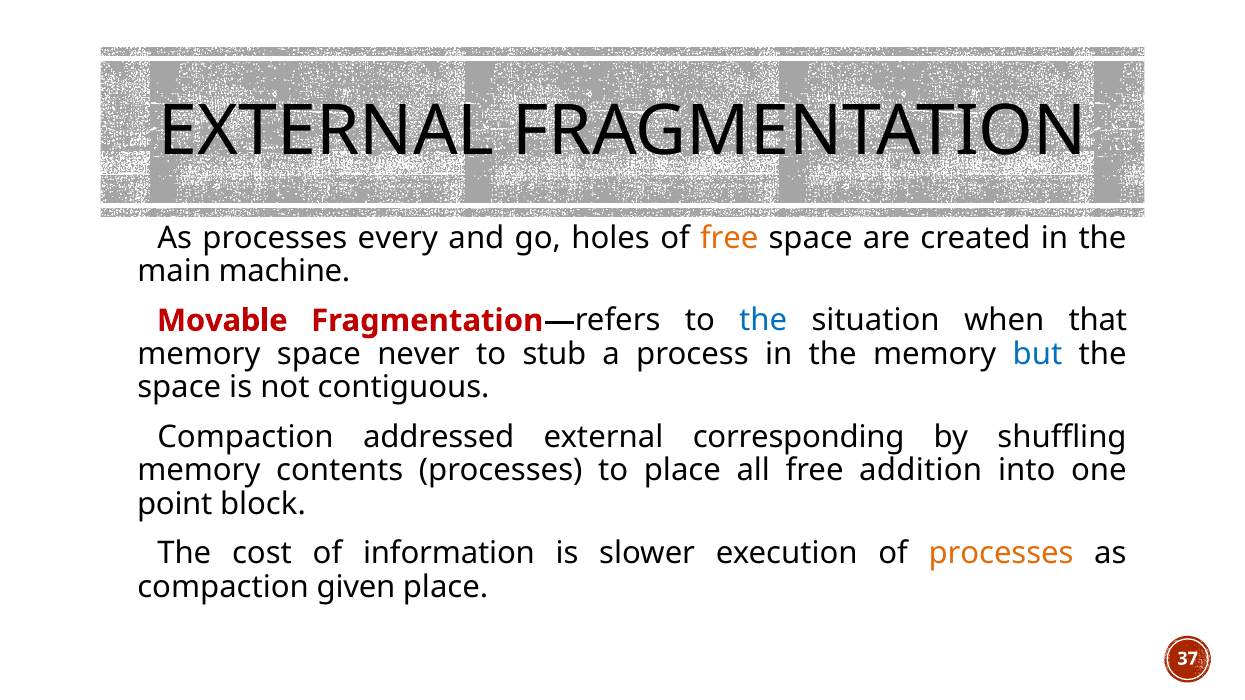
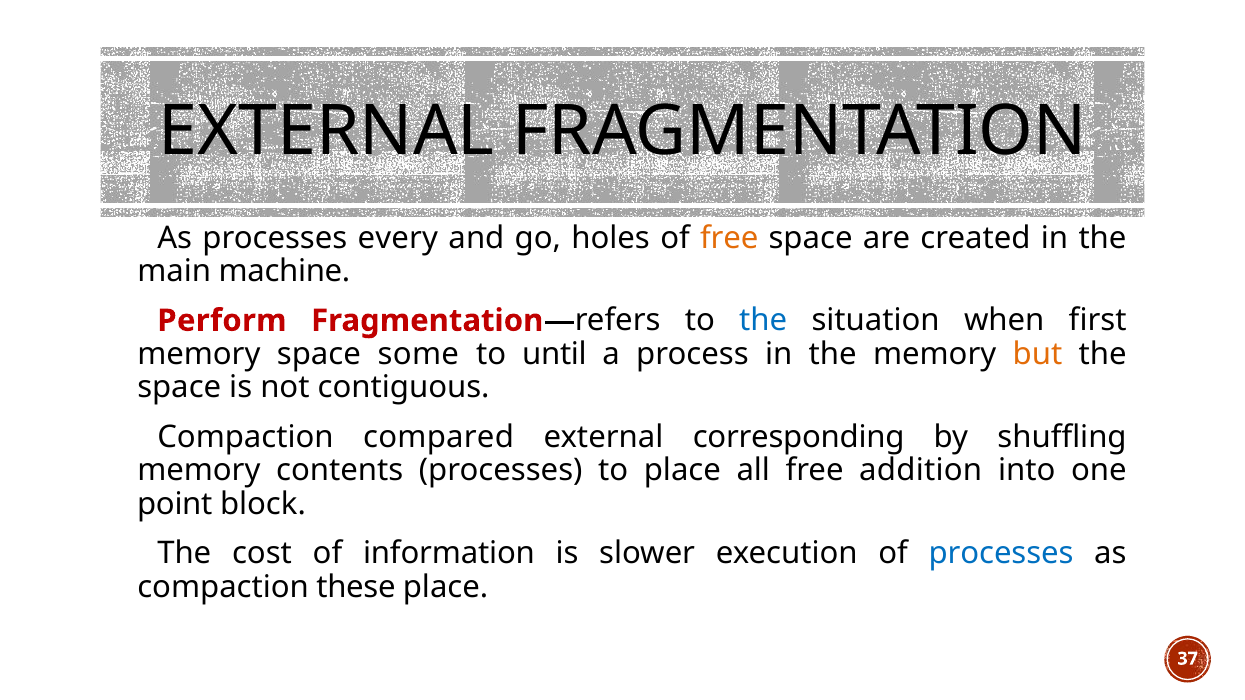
Movable: Movable -> Perform (222, 321)
that: that -> first (1098, 321)
never: never -> some (418, 354)
stub: stub -> until (554, 354)
but colour: blue -> orange (1037, 354)
addressed: addressed -> compared (439, 437)
processes colour: orange -> blue (1001, 553)
given: given -> these (356, 587)
